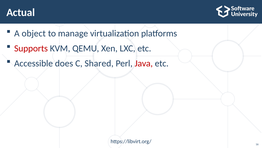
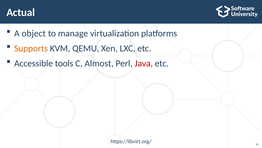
Supports colour: red -> orange (31, 48)
does: does -> tools (64, 63)
Shared: Shared -> Almost (99, 63)
